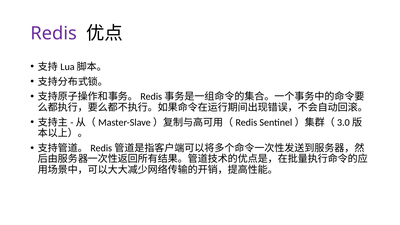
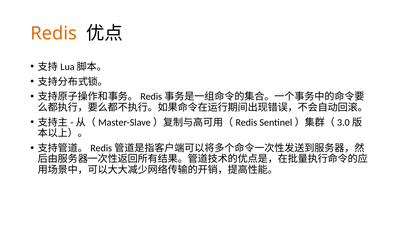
Redis colour: purple -> orange (54, 34)
